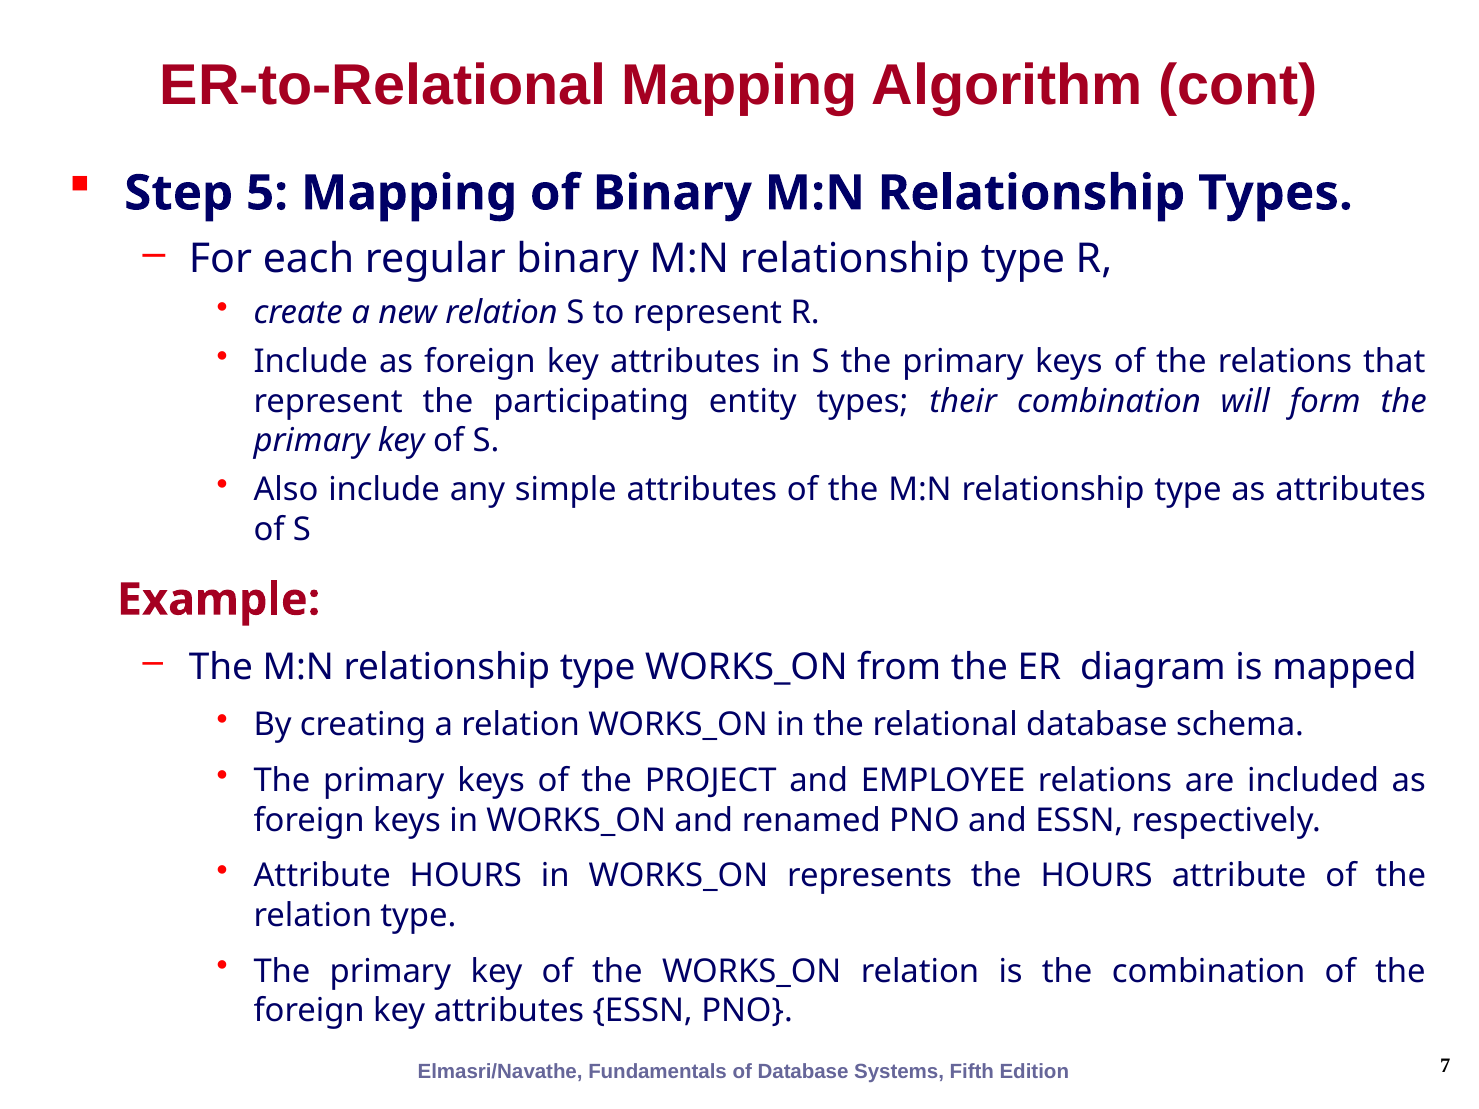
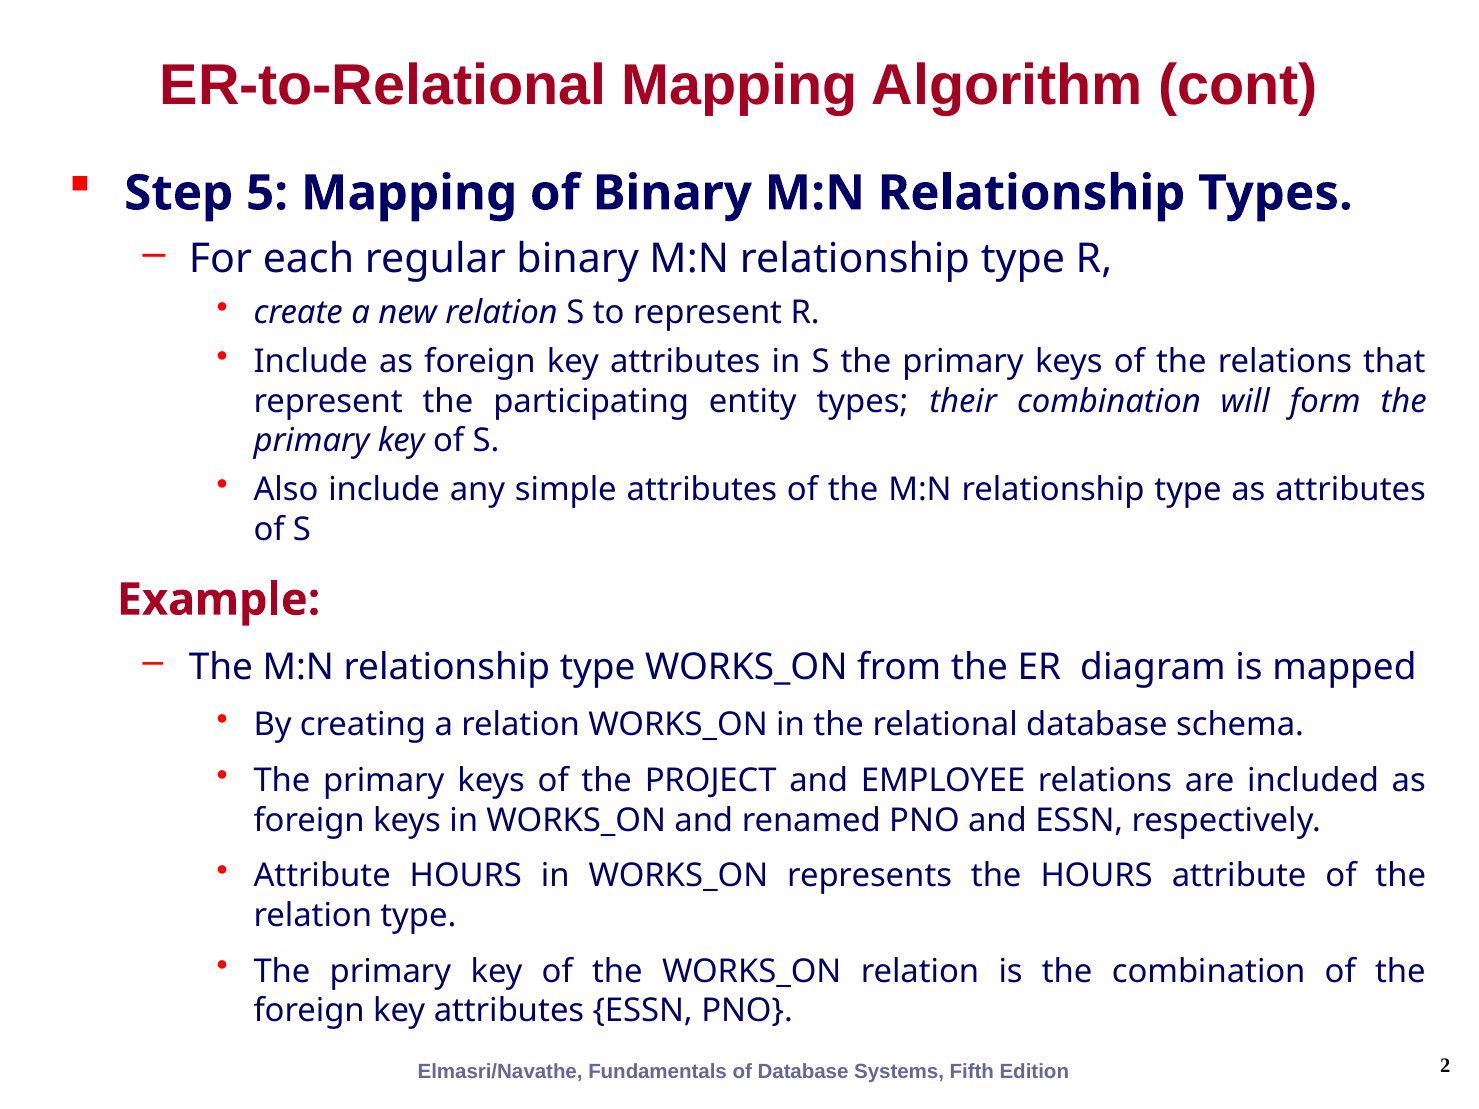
7: 7 -> 2 (1445, 1066)
